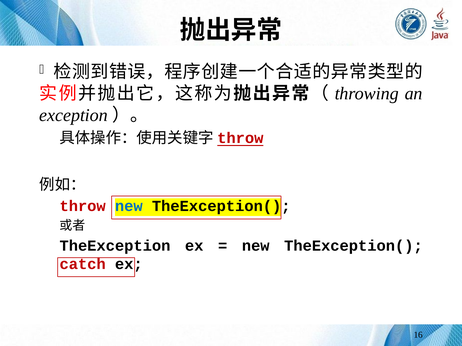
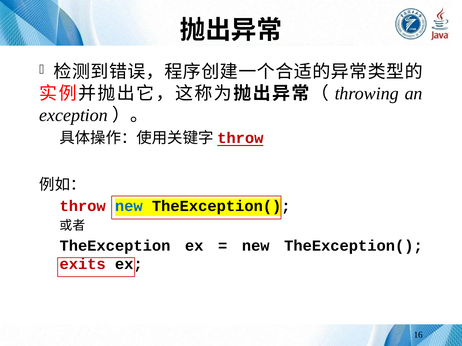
catch: catch -> exits (83, 264)
